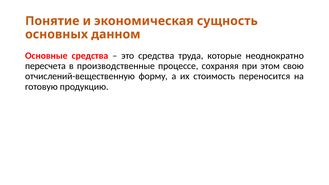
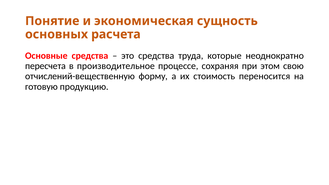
данном: данном -> расчета (116, 34)
производственные: производственные -> производительное (116, 66)
